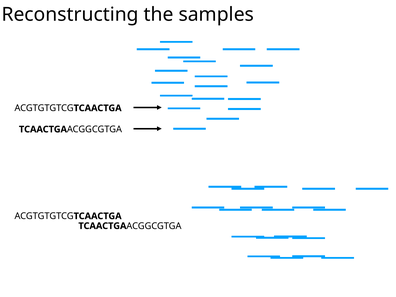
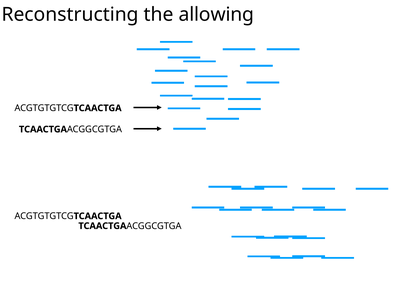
samples: samples -> allowing (216, 15)
